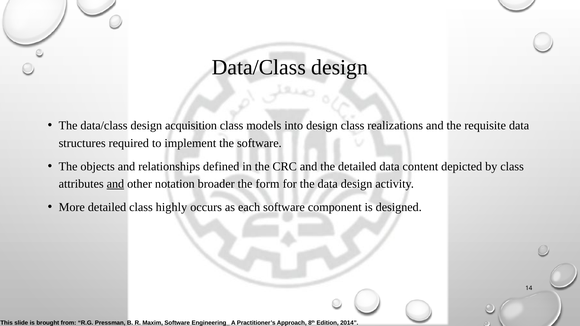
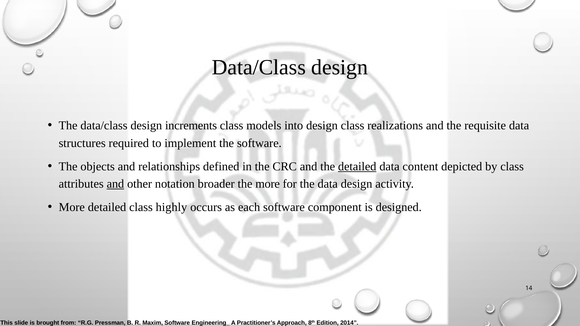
acquisition: acquisition -> increments (191, 126)
detailed underline: none -> present (357, 167)
the form: form -> more (268, 184)
